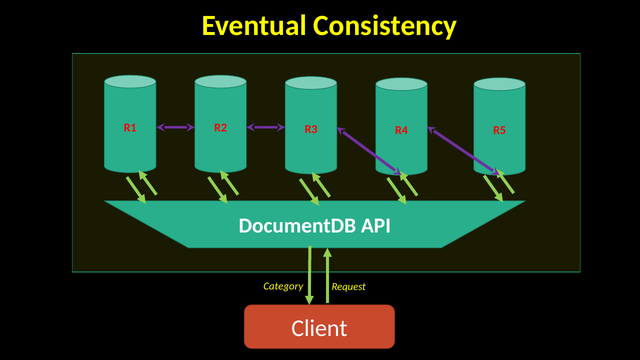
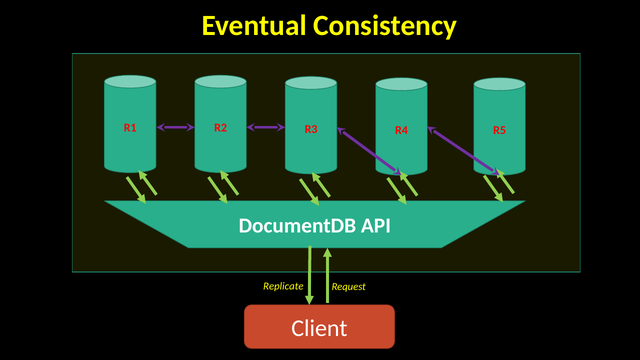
Category: Category -> Replicate (283, 286)
